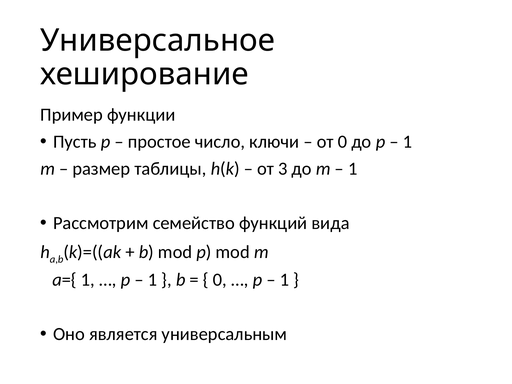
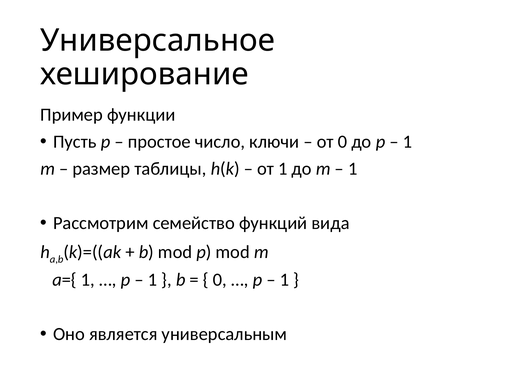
от 3: 3 -> 1 (283, 169)
